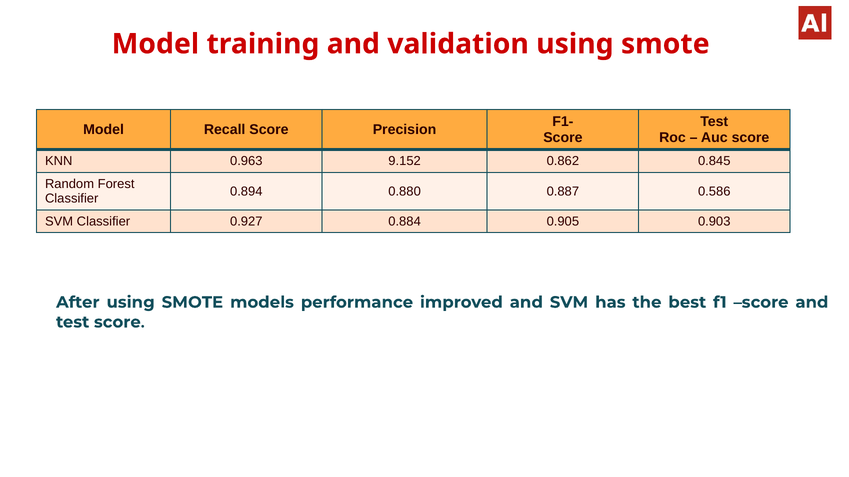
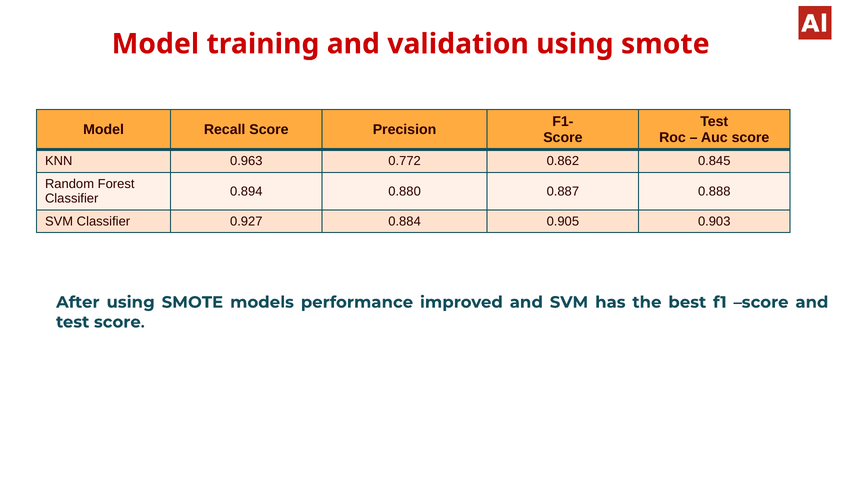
9.152: 9.152 -> 0.772 (405, 161)
0.586: 0.586 -> 0.888 (714, 192)
